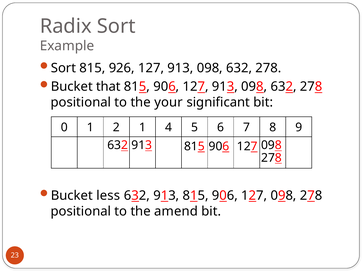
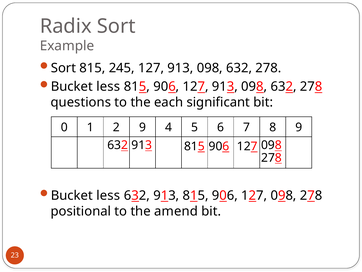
926: 926 -> 245 (122, 68)
that: that -> less (108, 86)
positional: positional -> questions (81, 102)
your: your -> each (169, 102)
2 1: 1 -> 9 (142, 127)
